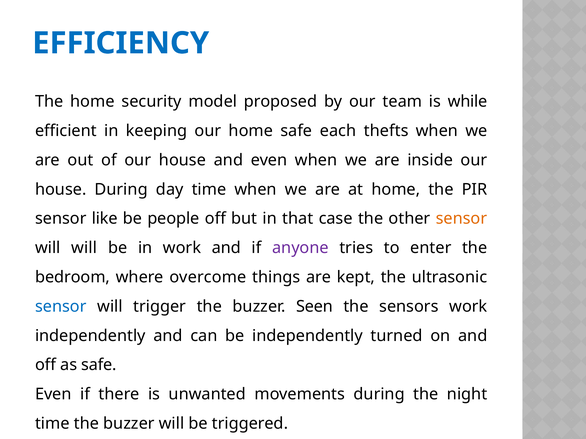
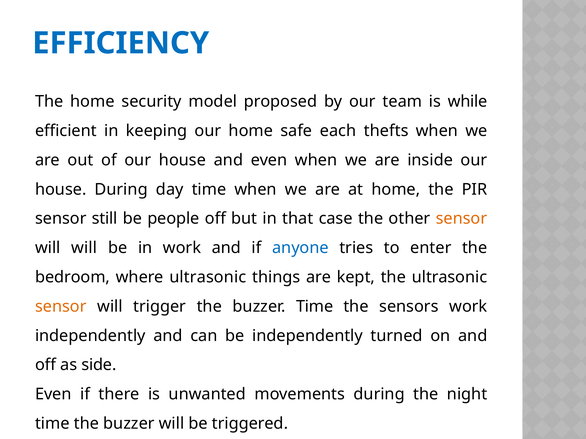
like: like -> still (105, 219)
anyone colour: purple -> blue (300, 248)
where overcome: overcome -> ultrasonic (208, 277)
sensor colour: blue -> orange (61, 307)
buzzer Seen: Seen -> Time (315, 307)
as safe: safe -> side (99, 365)
